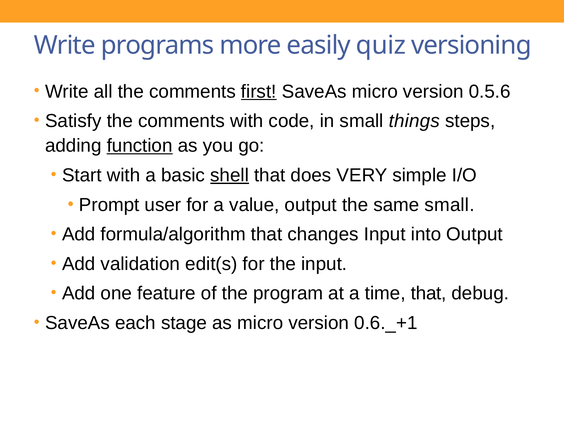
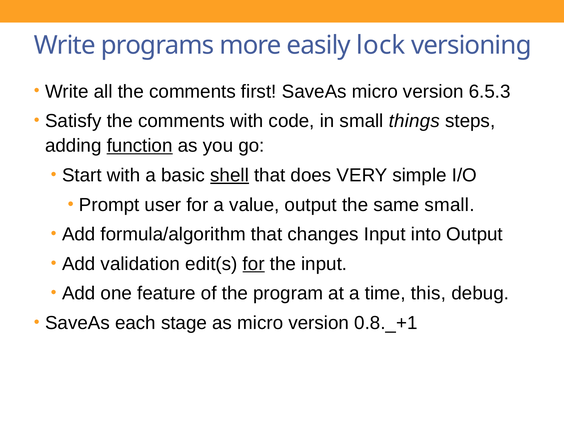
quiz: quiz -> lock (381, 45)
first underline: present -> none (259, 91)
0.5.6: 0.5.6 -> 6.5.3 (490, 91)
for underline: none -> present (254, 264)
time that: that -> this (428, 293)
0.6._+1: 0.6._+1 -> 0.8._+1 (386, 323)
